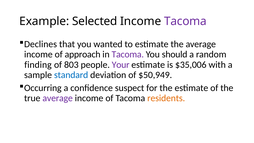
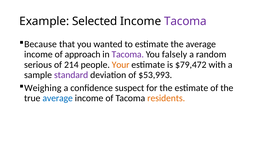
Declines: Declines -> Because (41, 44)
should: should -> falsely (175, 54)
finding: finding -> serious (38, 65)
803: 803 -> 214 (71, 65)
Your colour: purple -> orange (121, 65)
$35,006: $35,006 -> $79,472 (191, 65)
standard colour: blue -> purple (71, 75)
$50,949: $50,949 -> $53,993 (155, 75)
Occurring: Occurring -> Weighing (43, 88)
average colour: purple -> blue (58, 98)
